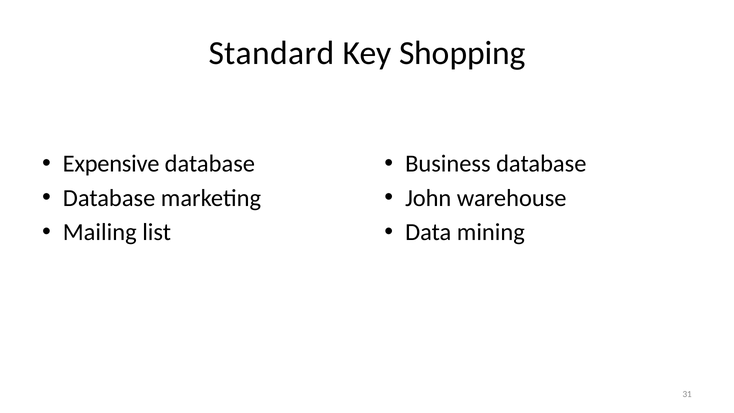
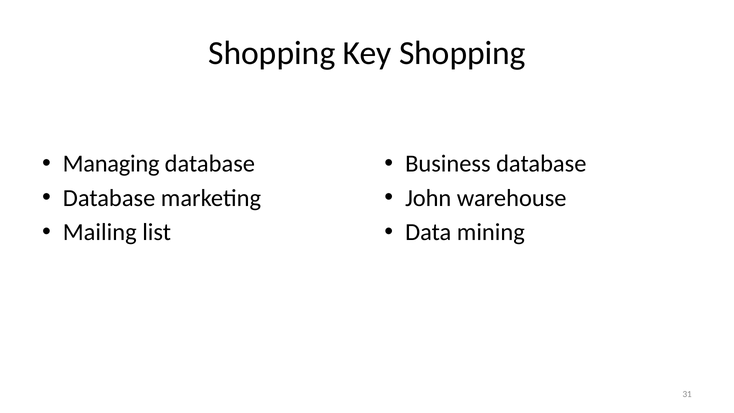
Standard: Standard -> Shopping (272, 53)
Expensive: Expensive -> Managing (111, 164)
